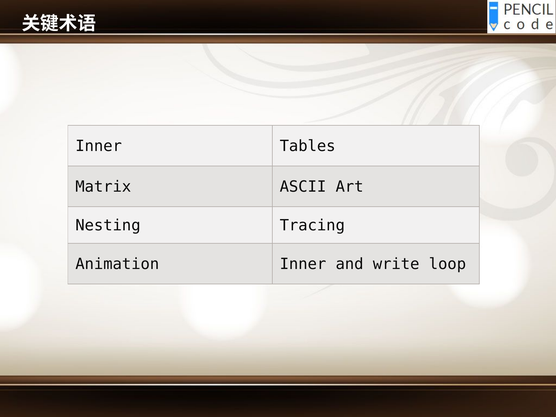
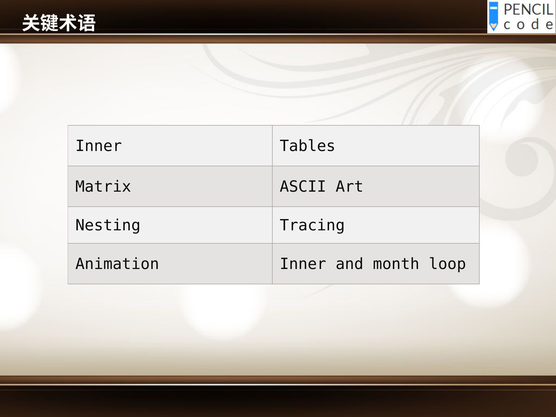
write: write -> month (396, 264)
